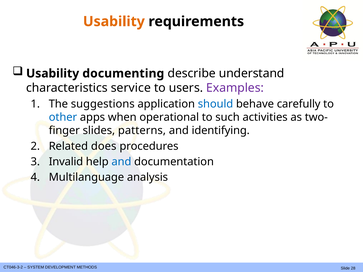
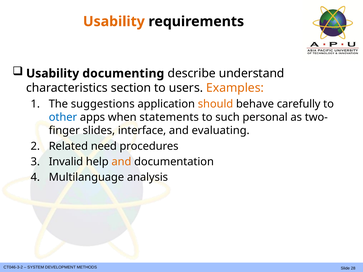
service: service -> section (131, 88)
Examples colour: purple -> orange (235, 88)
should colour: blue -> orange (215, 104)
operational: operational -> statements (169, 117)
activities: activities -> personal (265, 117)
patterns: patterns -> interface (142, 131)
identifying: identifying -> evaluating (221, 131)
does: does -> need (104, 146)
and colour: blue -> orange (121, 162)
